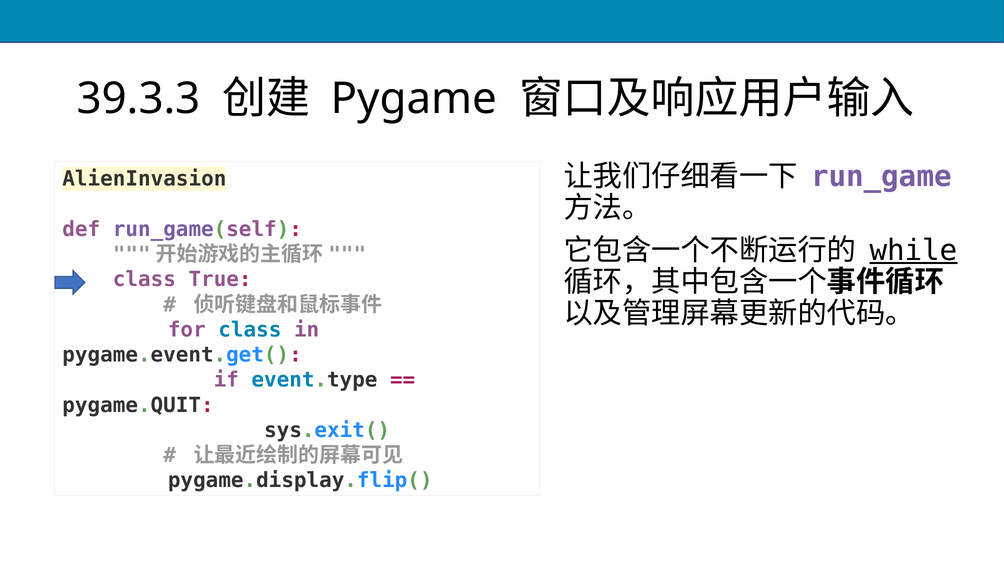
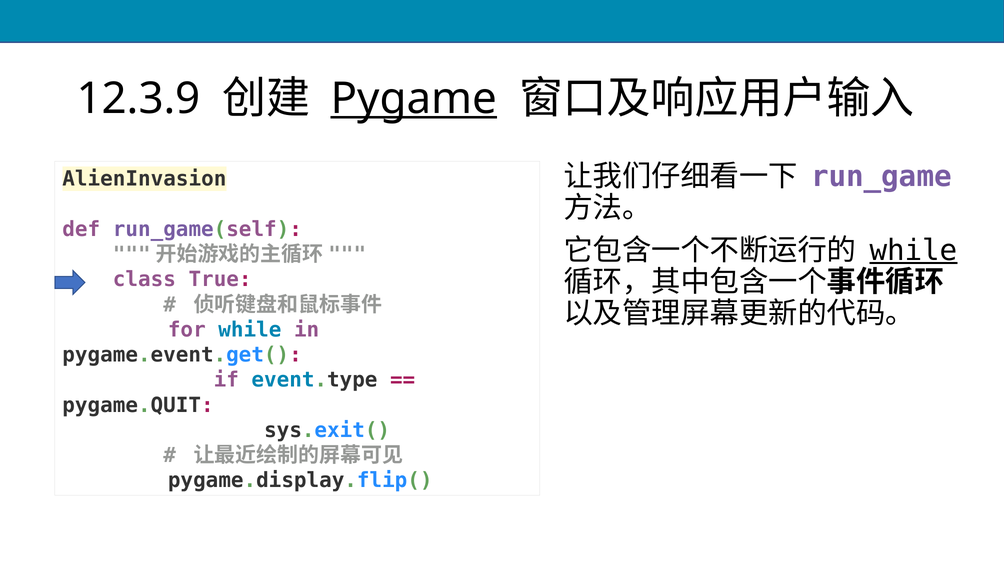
39.3.3: 39.3.3 -> 12.3.9 (139, 98)
Pygame underline: none -> present (414, 98)
for class: class -> while (250, 330)
